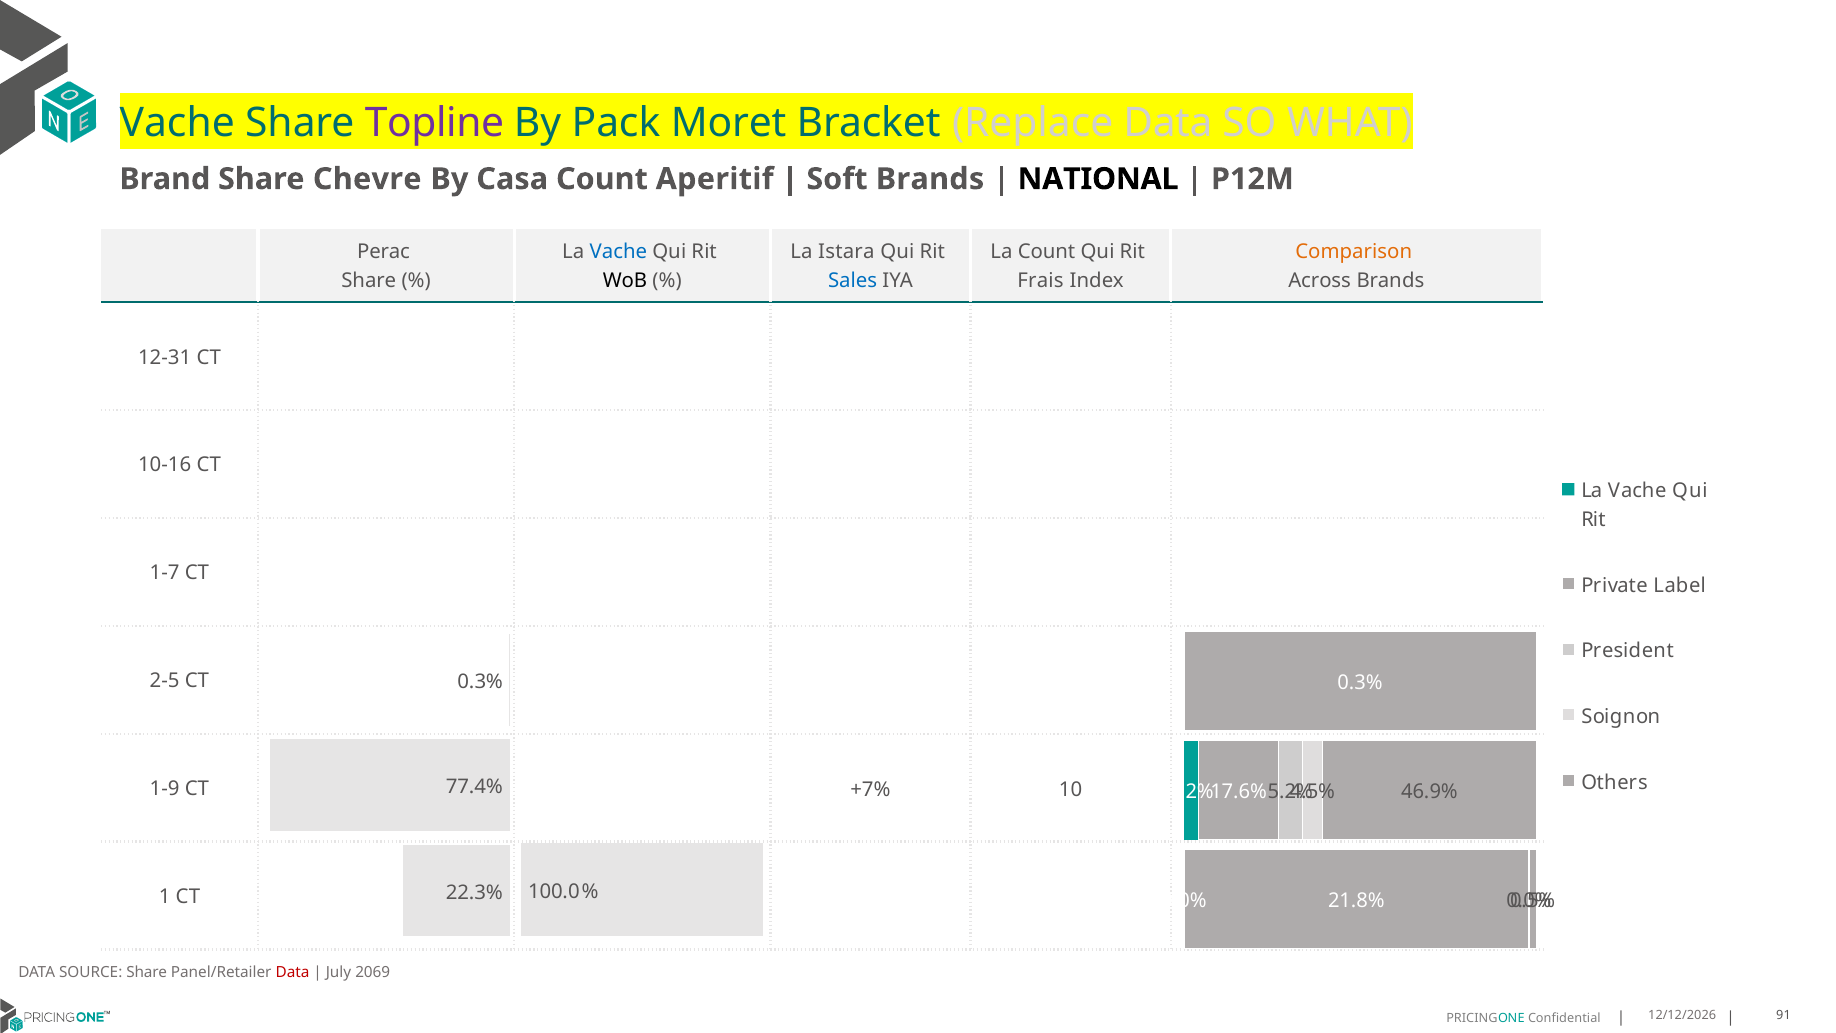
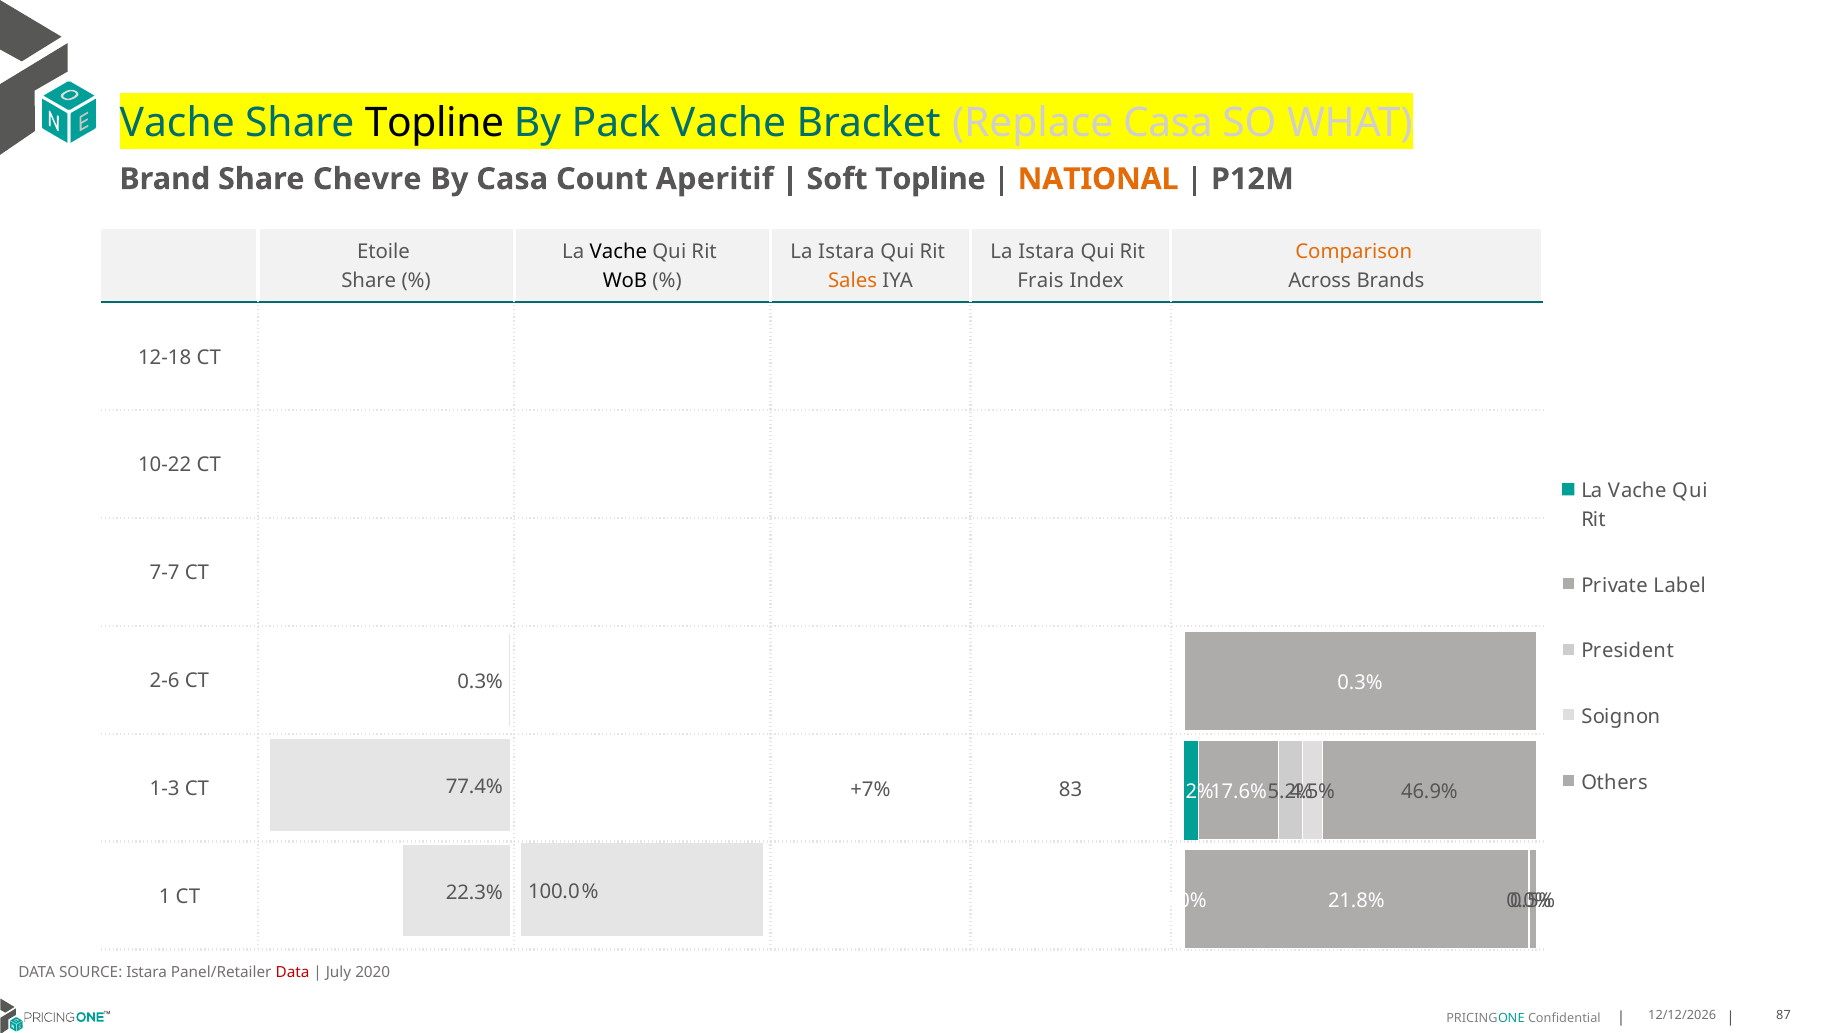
Topline colour: purple -> black (434, 123)
Pack Moret: Moret -> Vache (729, 123)
Replace Data: Data -> Casa (1168, 123)
Soft Brands: Brands -> Topline (930, 179)
NATIONAL colour: black -> orange (1098, 179)
Perac: Perac -> Etoile (383, 252)
Vache colour: blue -> black (618, 252)
Count: Count -> Istara (1046, 252)
Sales colour: blue -> orange (853, 280)
12-31: 12-31 -> 12-18 (165, 357)
10-16: 10-16 -> 10-22 (165, 465)
1-7: 1-7 -> 7-7 (165, 573)
2-5: 2-5 -> 2-6 (165, 681)
1-9: 1-9 -> 1-3 (165, 789)
10: 10 -> 83 (1071, 789)
SOURCE Share: Share -> Istara (147, 973)
2069: 2069 -> 2020 (373, 973)
91: 91 -> 87 (1784, 1015)
